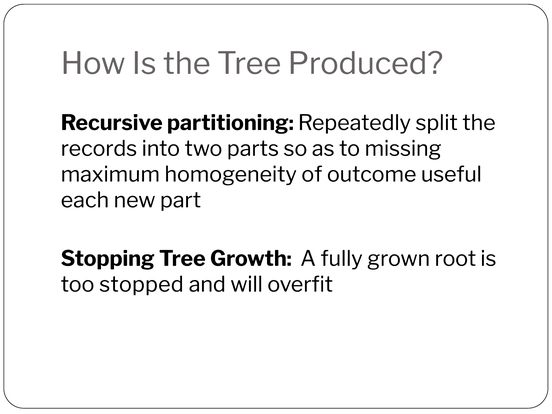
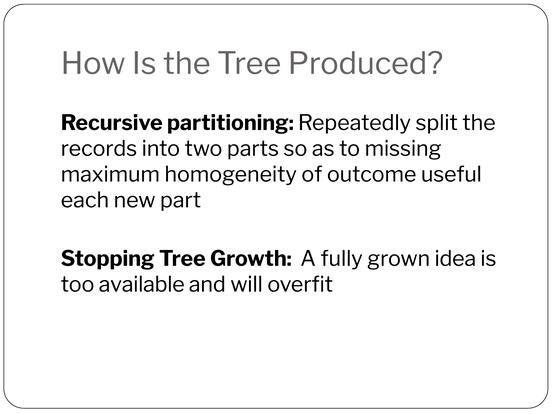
root: root -> idea (455, 259)
stopped: stopped -> available (142, 285)
